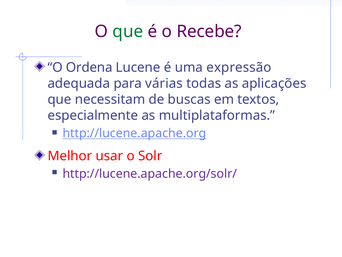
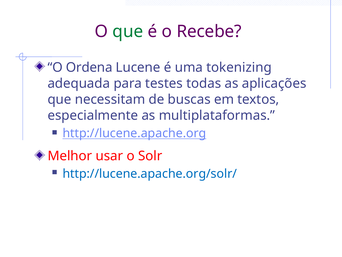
expressão: expressão -> tokenizing (239, 67)
várias: várias -> testes (164, 83)
http://lucene.apache.org/solr/ colour: purple -> blue (150, 174)
